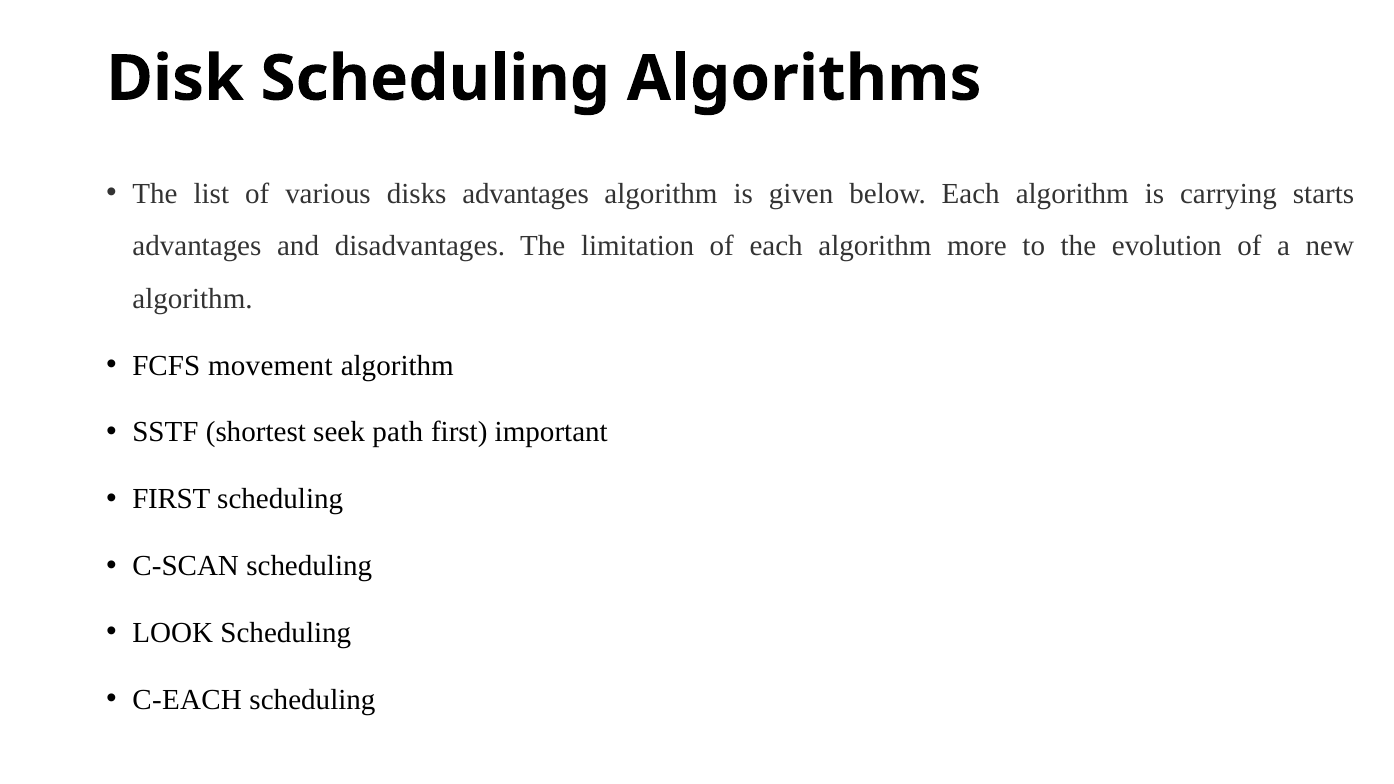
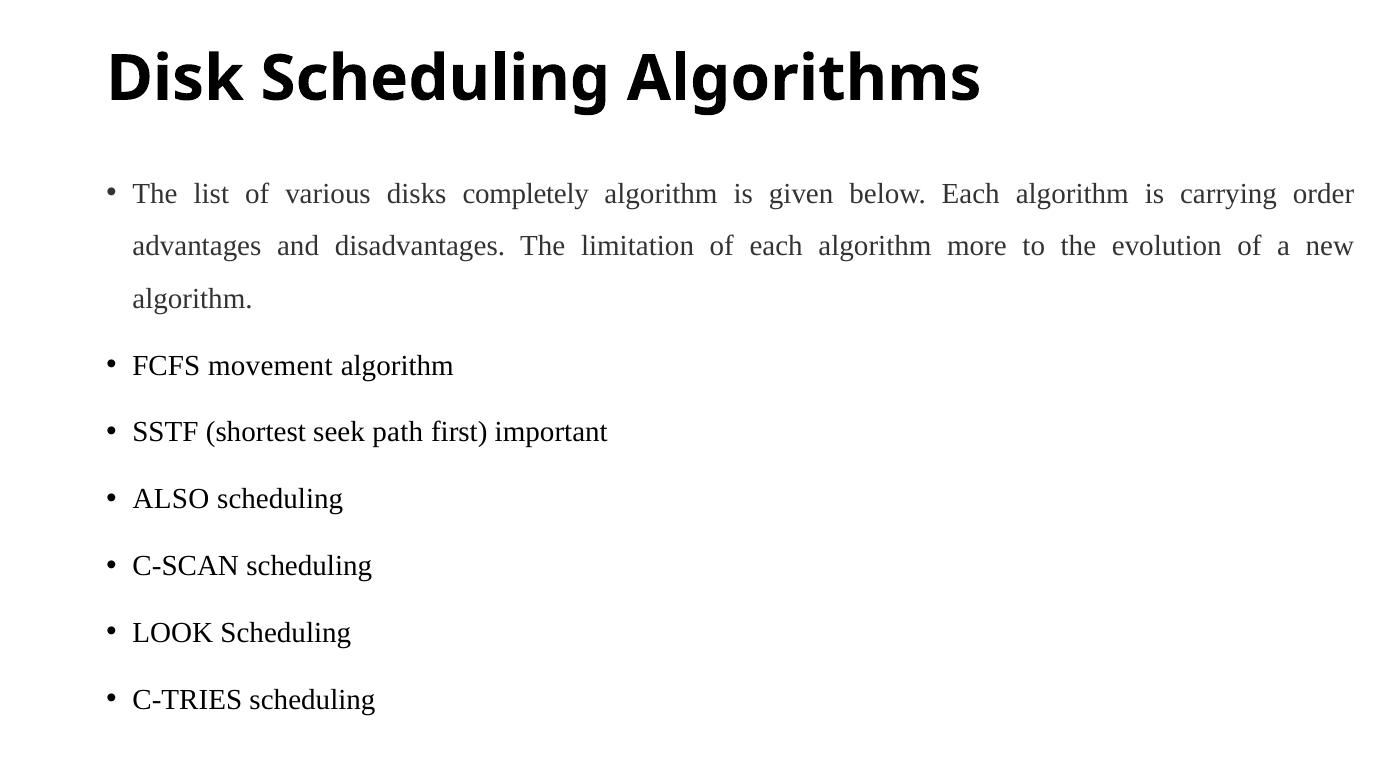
disks advantages: advantages -> completely (526, 194)
starts: starts -> order (1324, 194)
FIRST: FIRST -> ALSO (171, 499)
C-EACH: C-EACH -> C-TRIES (187, 700)
